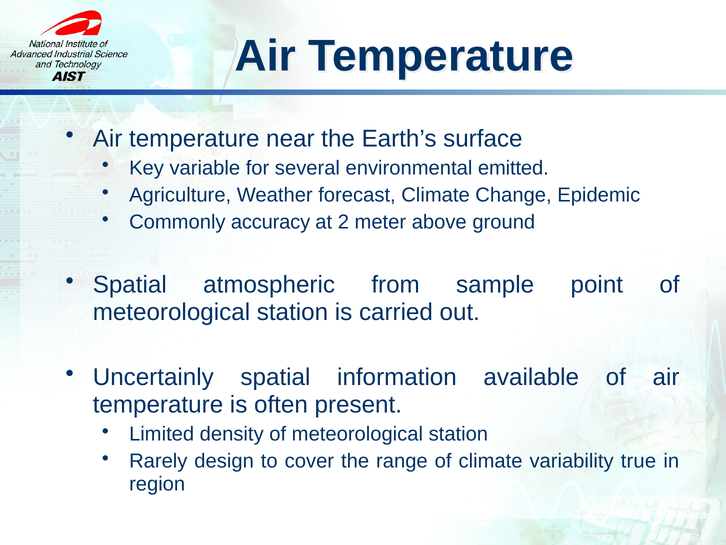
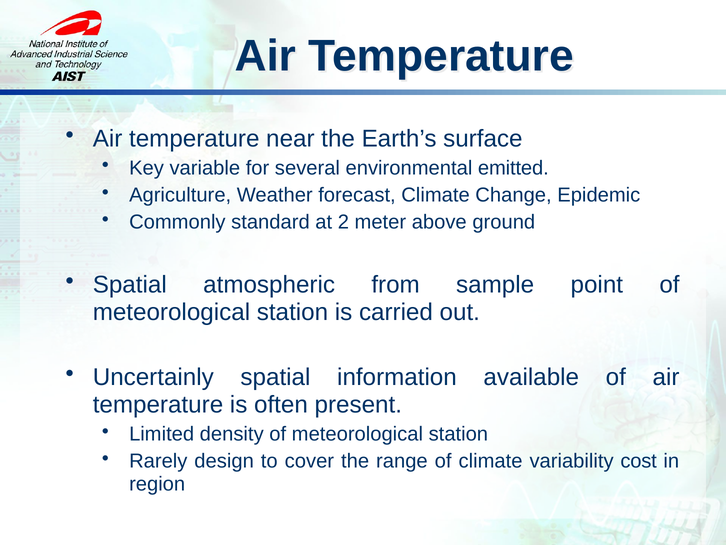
accuracy: accuracy -> standard (270, 222)
true: true -> cost (639, 461)
